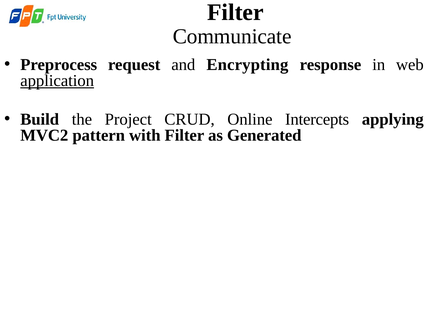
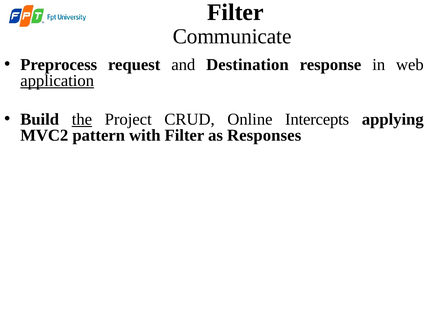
Encrypting: Encrypting -> Destination (247, 65)
the underline: none -> present (82, 119)
Generated: Generated -> Responses (264, 135)
